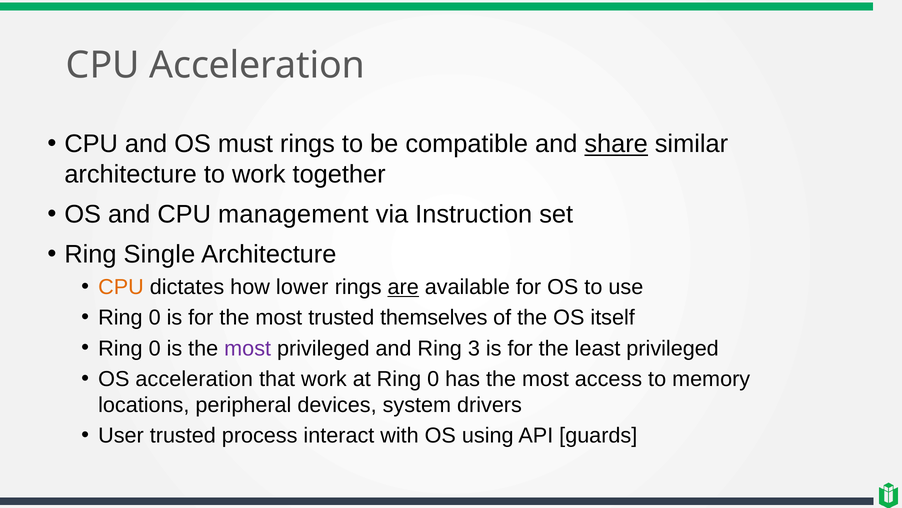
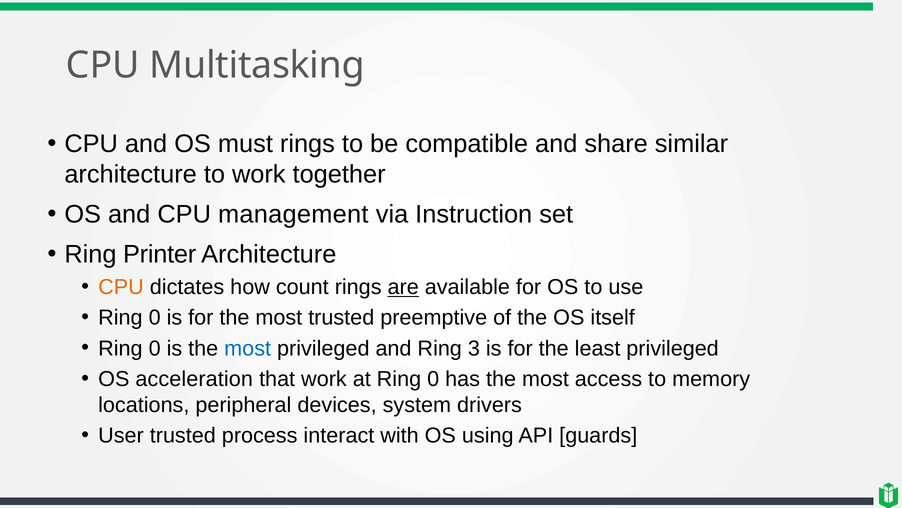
CPU Acceleration: Acceleration -> Multitasking (257, 65)
share underline: present -> none (616, 144)
Single: Single -> Printer (160, 254)
lower: lower -> count (302, 287)
themselves: themselves -> preemptive (434, 317)
most colour: purple -> blue (248, 348)
